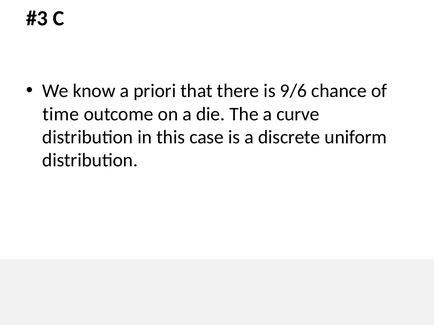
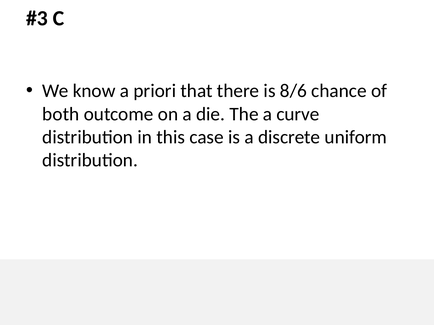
9/6: 9/6 -> 8/6 (293, 91)
time: time -> both (61, 114)
